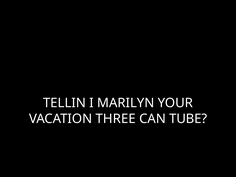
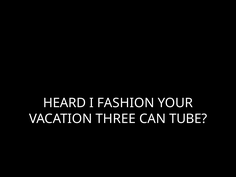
TELLIN: TELLIN -> HEARD (64, 103)
MARILYN: MARILYN -> FASHION (126, 103)
